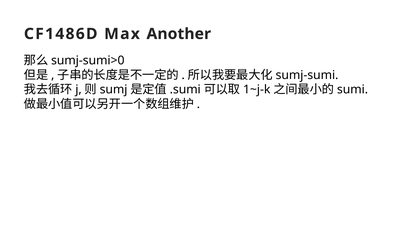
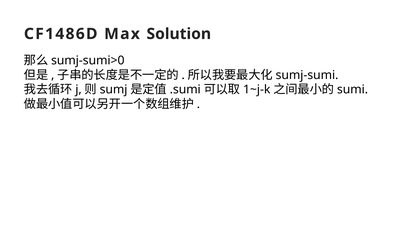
Another: Another -> Solution (179, 34)
